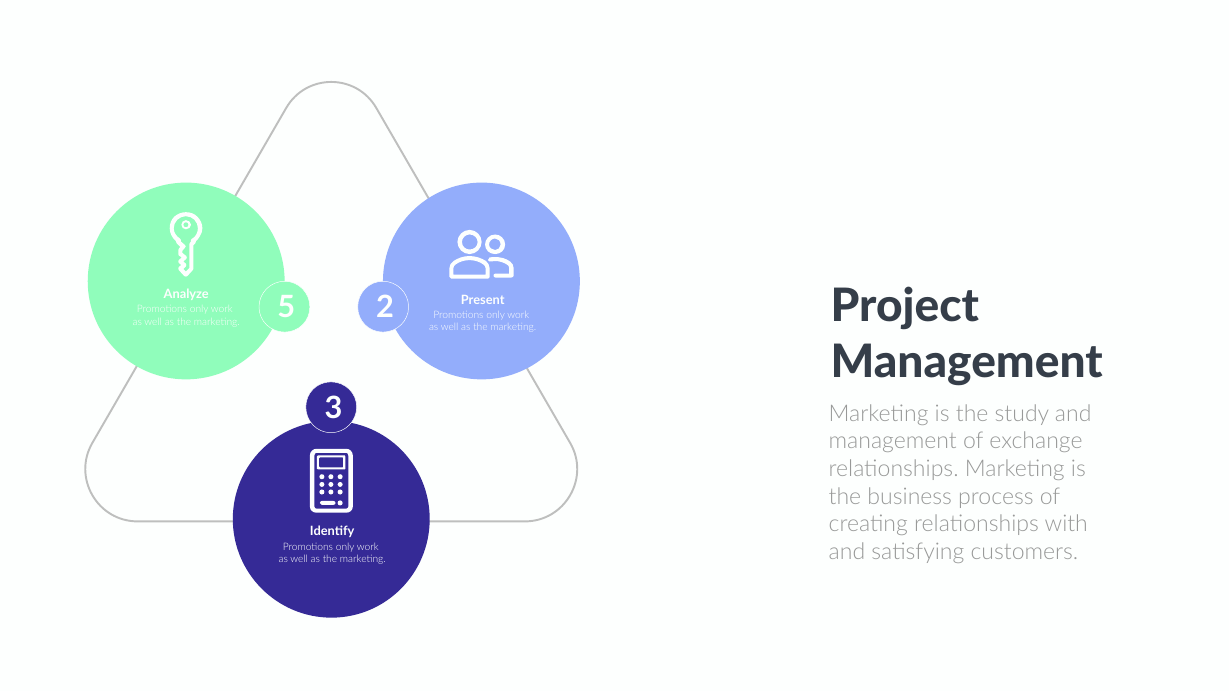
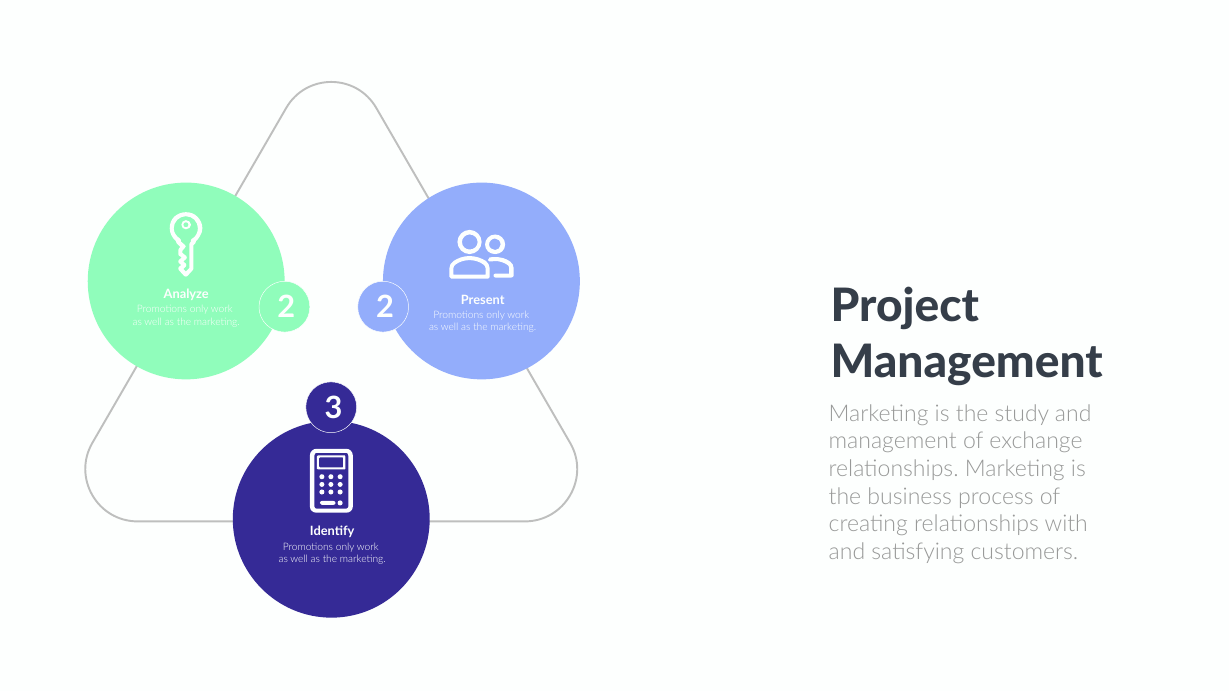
marketing 5: 5 -> 2 (286, 307)
